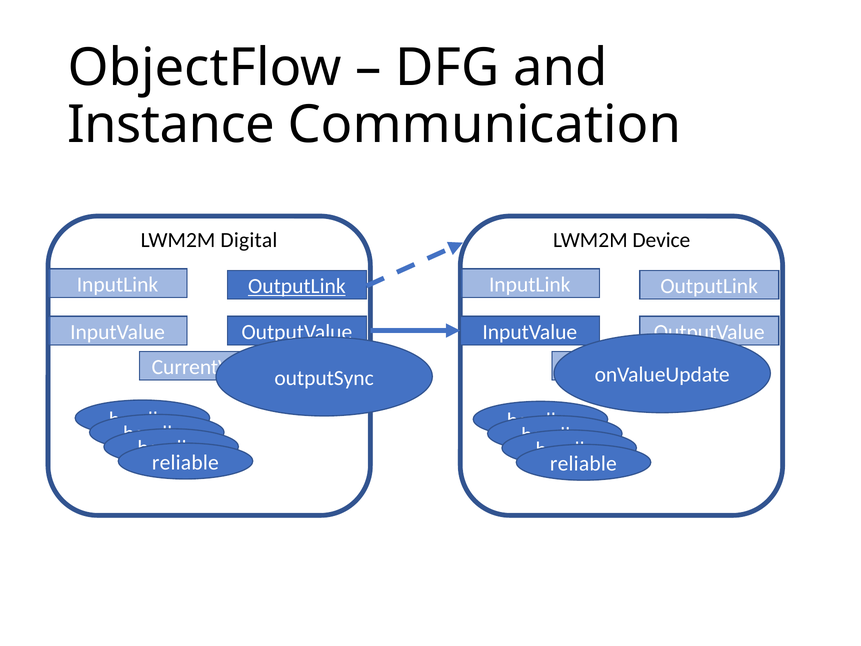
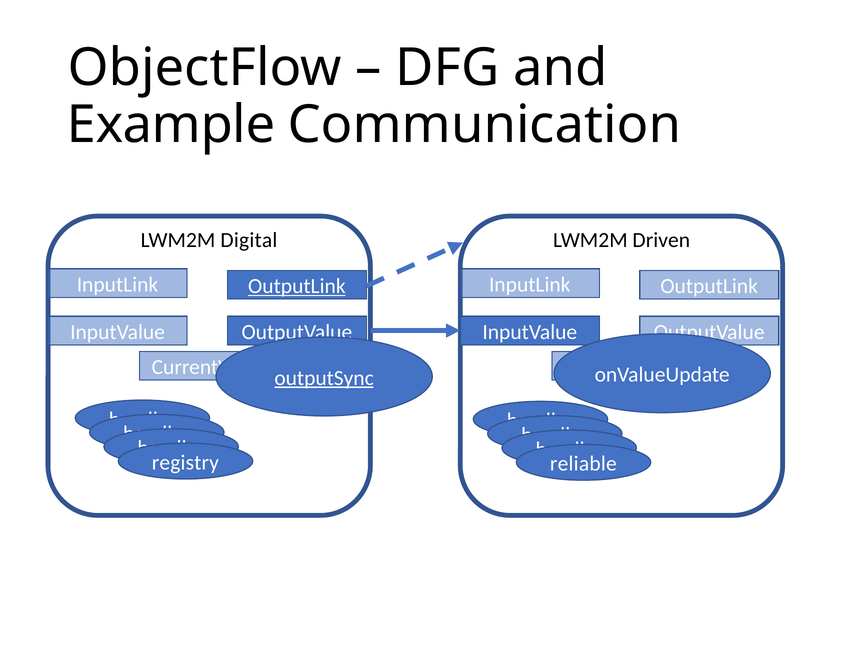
Instance: Instance -> Example (171, 125)
Device: Device -> Driven (661, 240)
outputSync underline: none -> present (324, 378)
reliable: reliable -> registry (185, 462)
